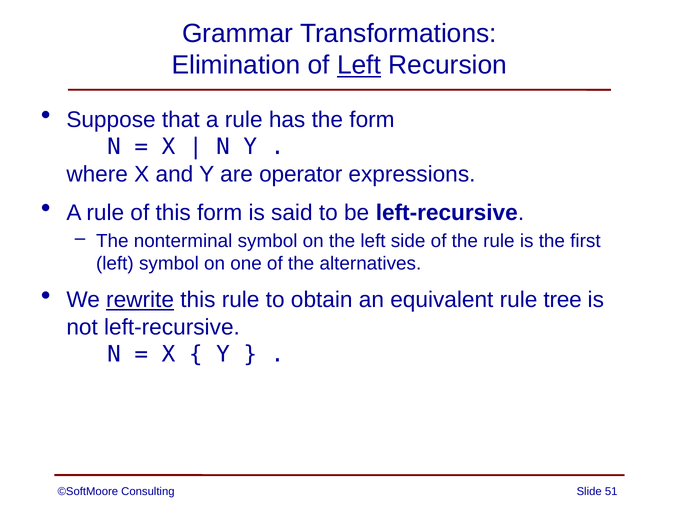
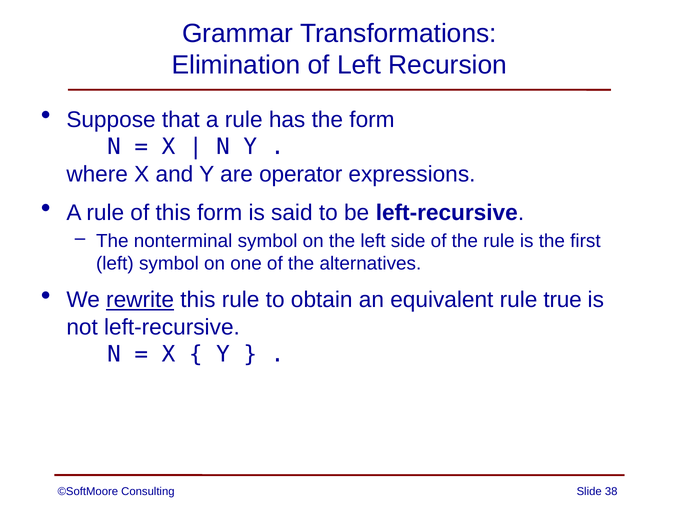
Left underline: present -> none (359, 65)
tree: tree -> true (563, 300)
51: 51 -> 38 (611, 492)
